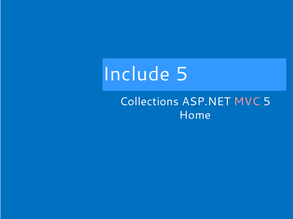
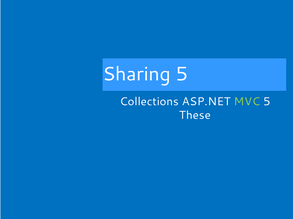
Include: Include -> Sharing (137, 74)
MVC colour: pink -> light green (247, 102)
Home: Home -> These (195, 116)
